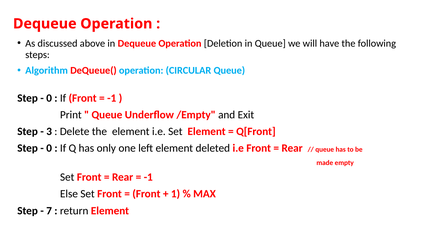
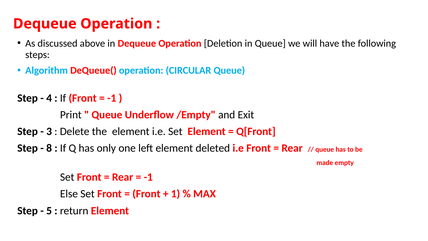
0: 0 -> 4 (49, 98)
0: 0 -> 8 (49, 148)
7: 7 -> 5 (49, 210)
